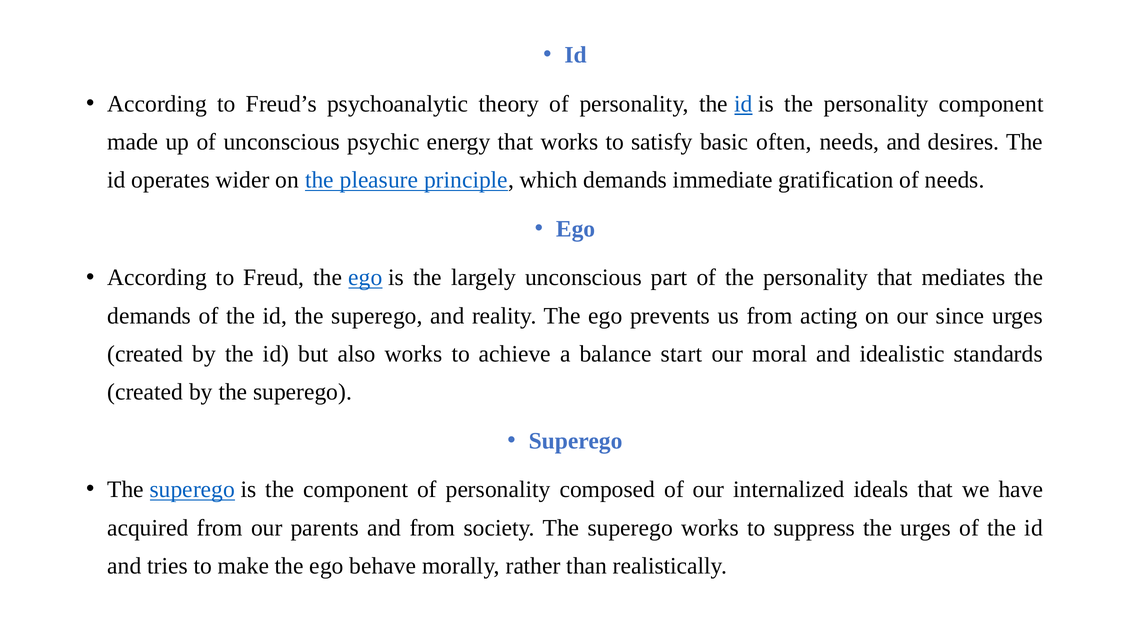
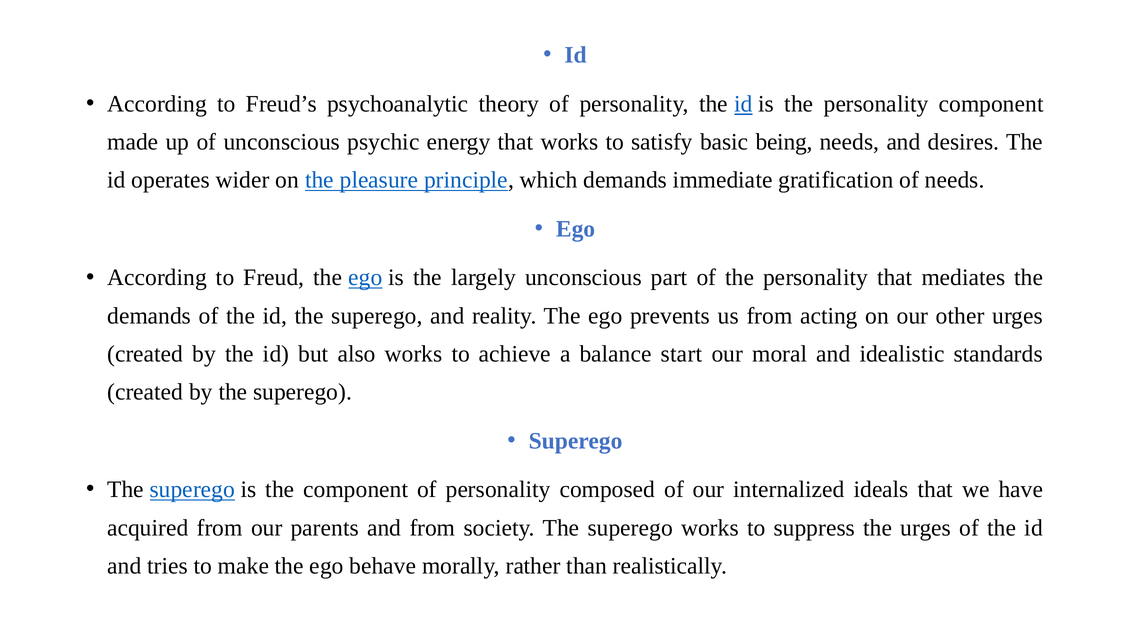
often: often -> being (784, 142)
since: since -> other (960, 316)
